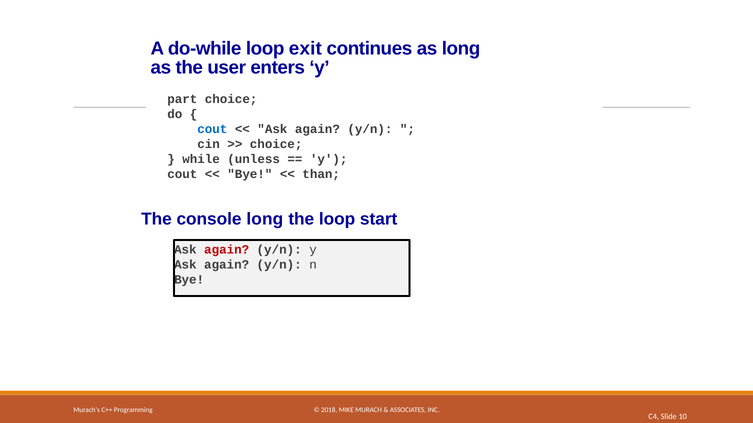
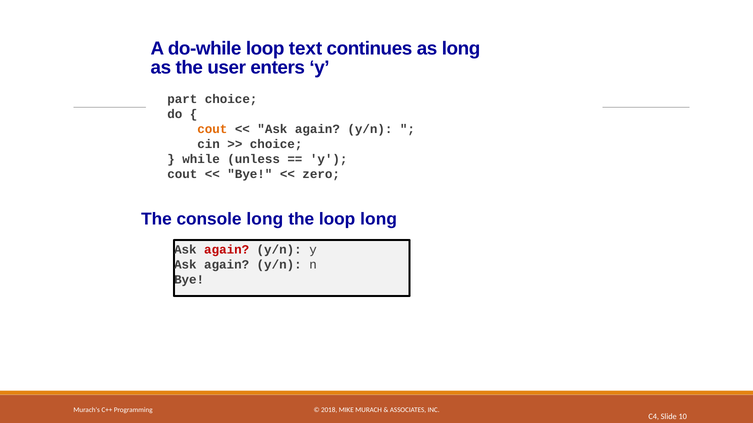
exit: exit -> text (305, 48)
cout colour: blue -> orange (212, 129)
than: than -> zero (321, 175)
loop start: start -> long (379, 219)
